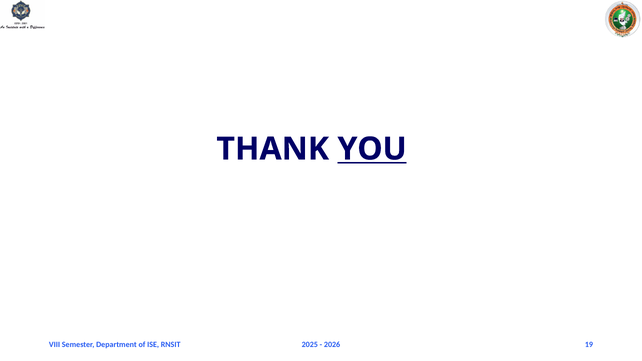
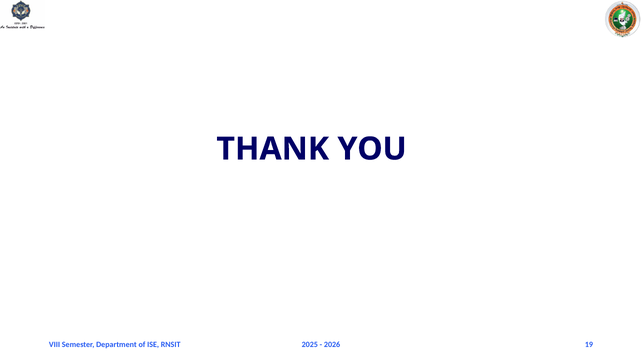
YOU underline: present -> none (372, 149)
